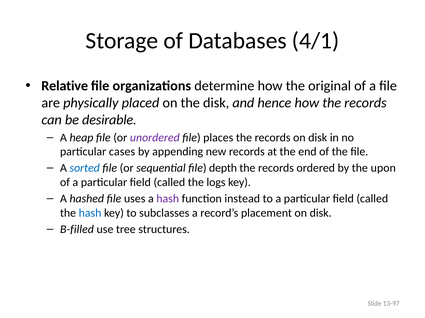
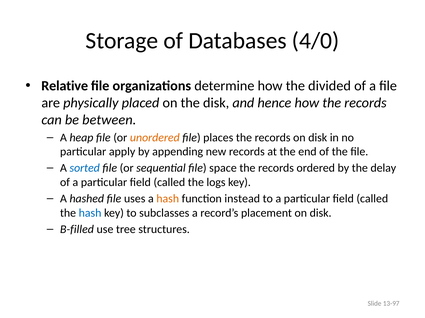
4/1: 4/1 -> 4/0 (316, 41)
original: original -> divided (330, 86)
desirable: desirable -> between (109, 120)
unordered colour: purple -> orange (155, 138)
cases: cases -> apply (122, 152)
depth: depth -> space (223, 168)
upon: upon -> delay (383, 168)
hash colour: purple -> orange (168, 199)
